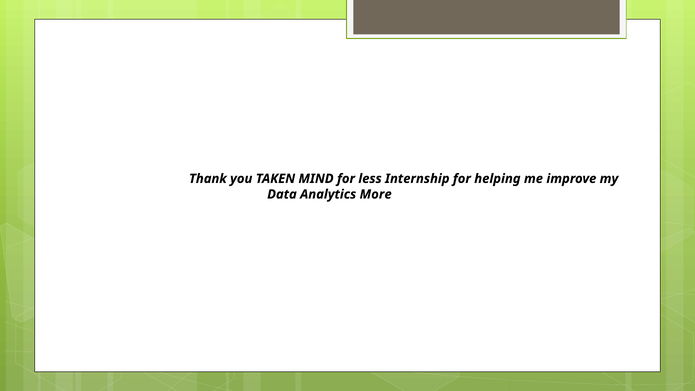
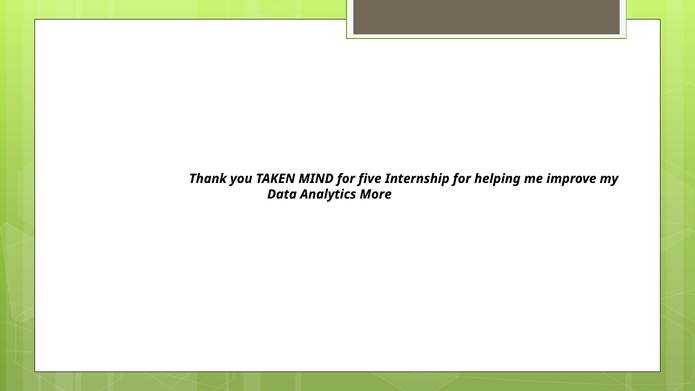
less: less -> five (370, 179)
